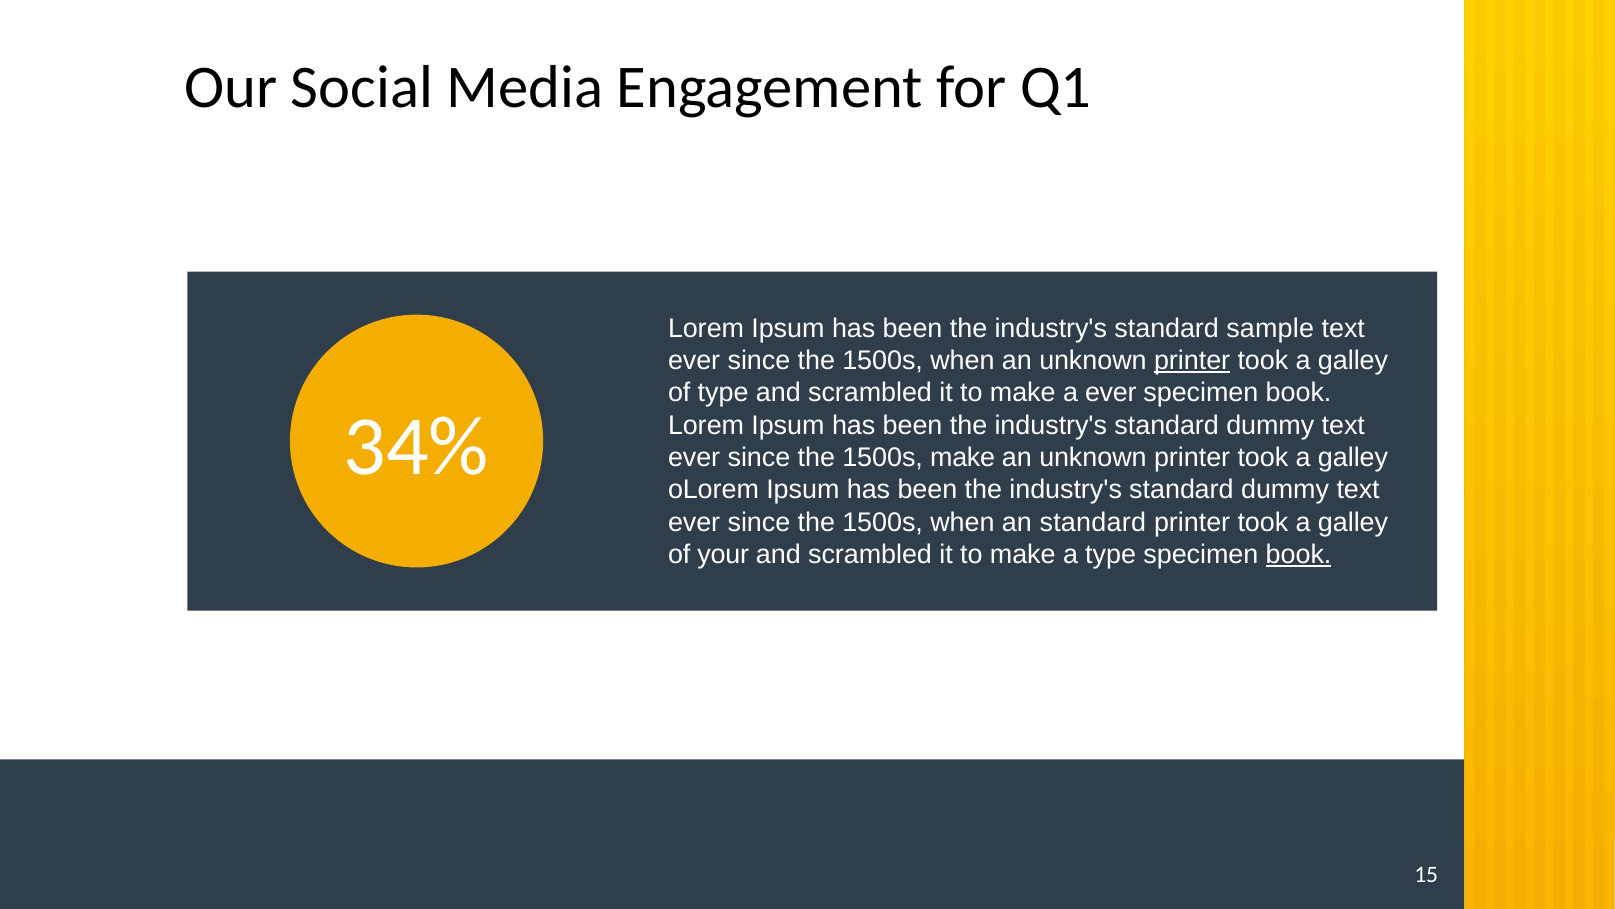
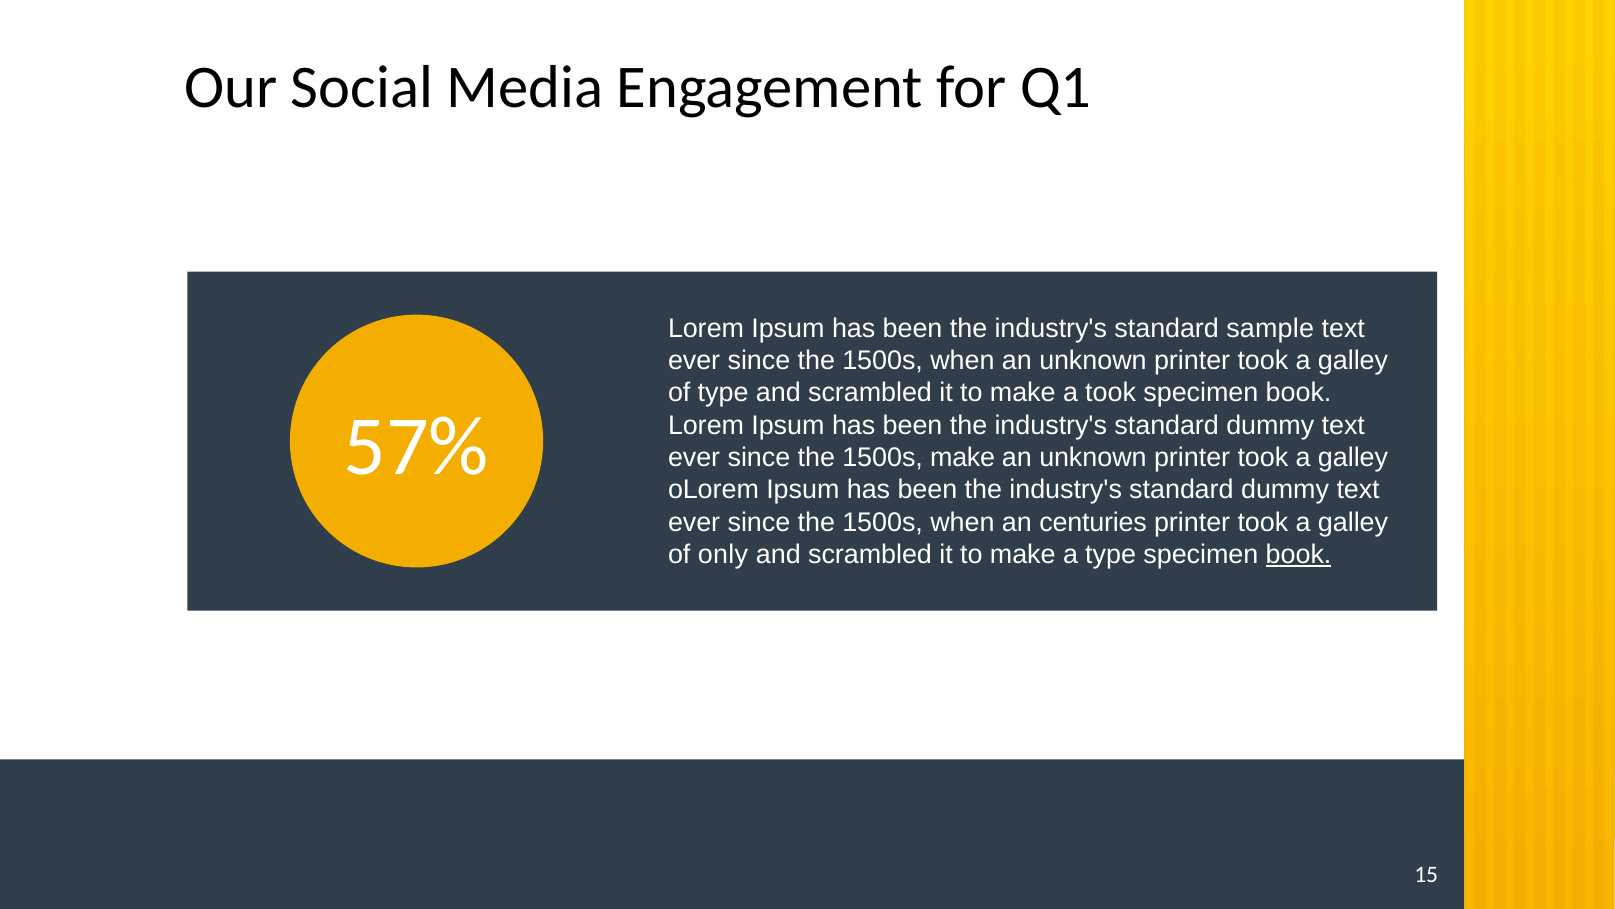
printer underline: present -> none (1192, 361)
a ever: ever -> took (1111, 393)
34%: 34% -> 57% (416, 447)
an standard: standard -> centuries (1093, 522)
your: your -> only (723, 554)
